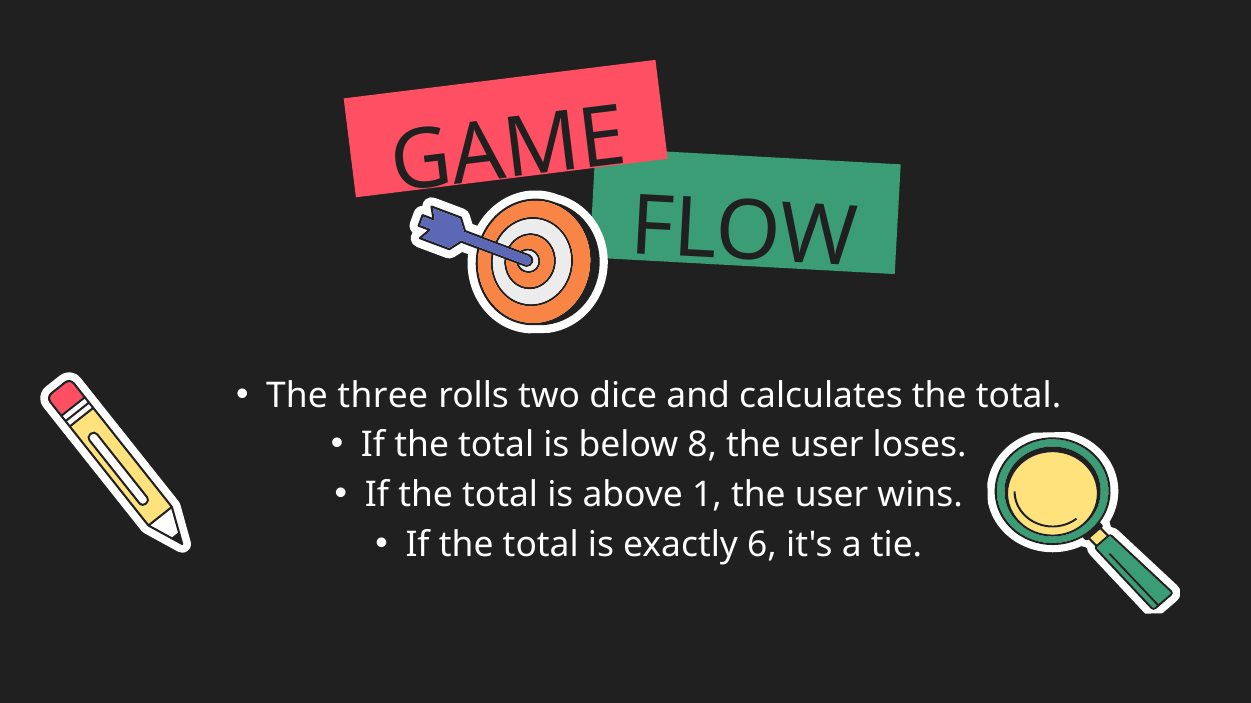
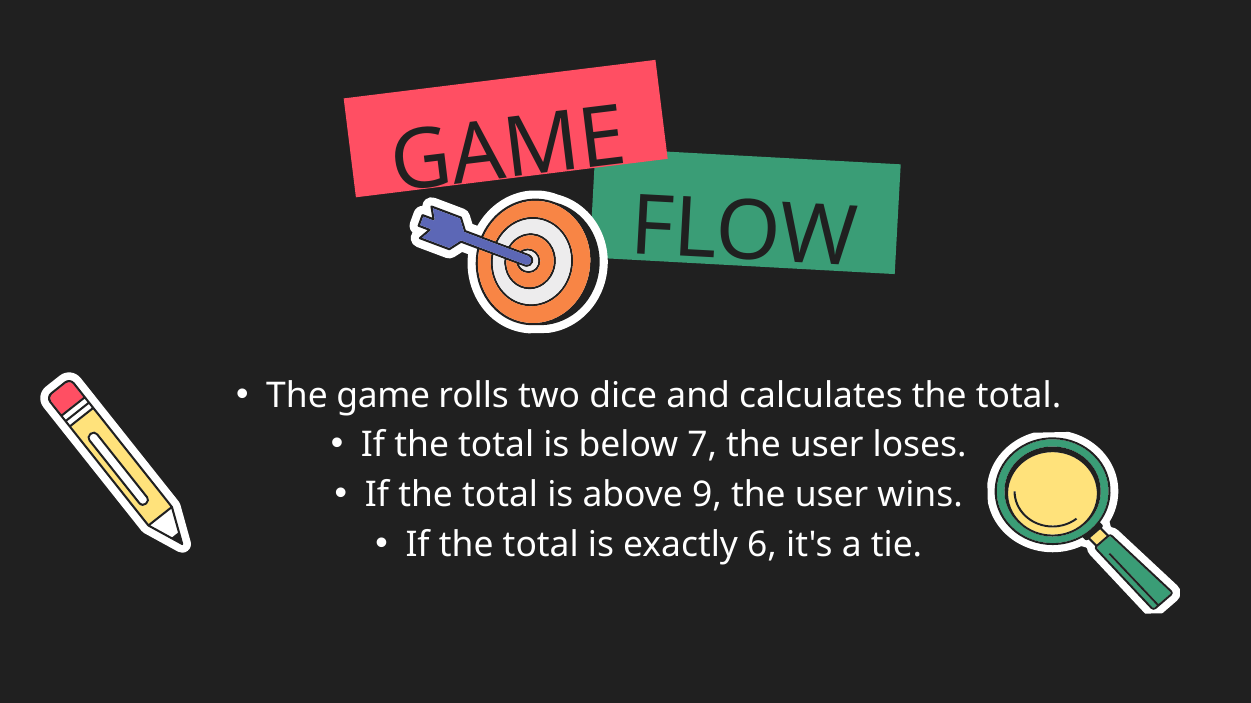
three: three -> game (383, 396)
8: 8 -> 7 (702, 446)
1: 1 -> 9 (707, 495)
